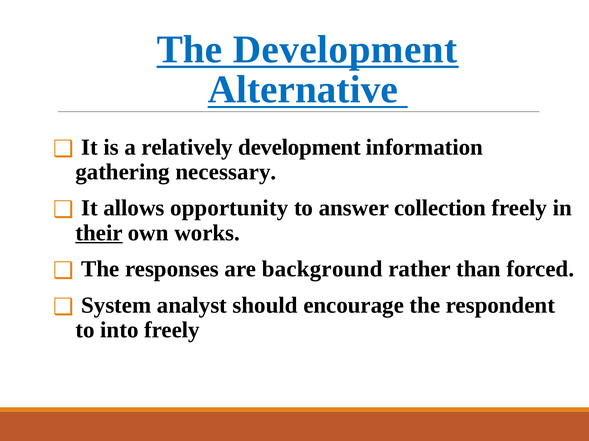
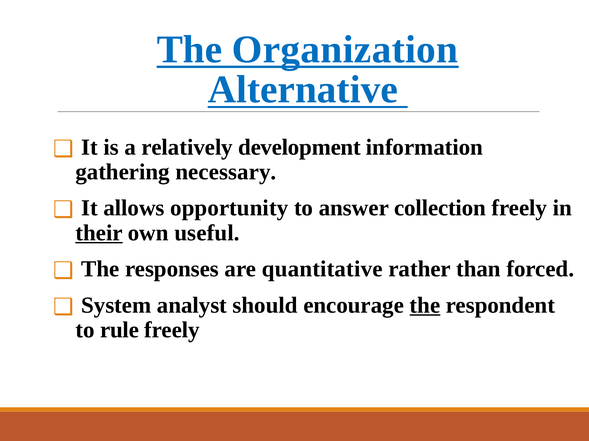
The Development: Development -> Organization (345, 50)
works: works -> useful (207, 233)
background: background -> quantitative (322, 269)
the underline: none -> present (425, 305)
into: into -> rule (119, 330)
